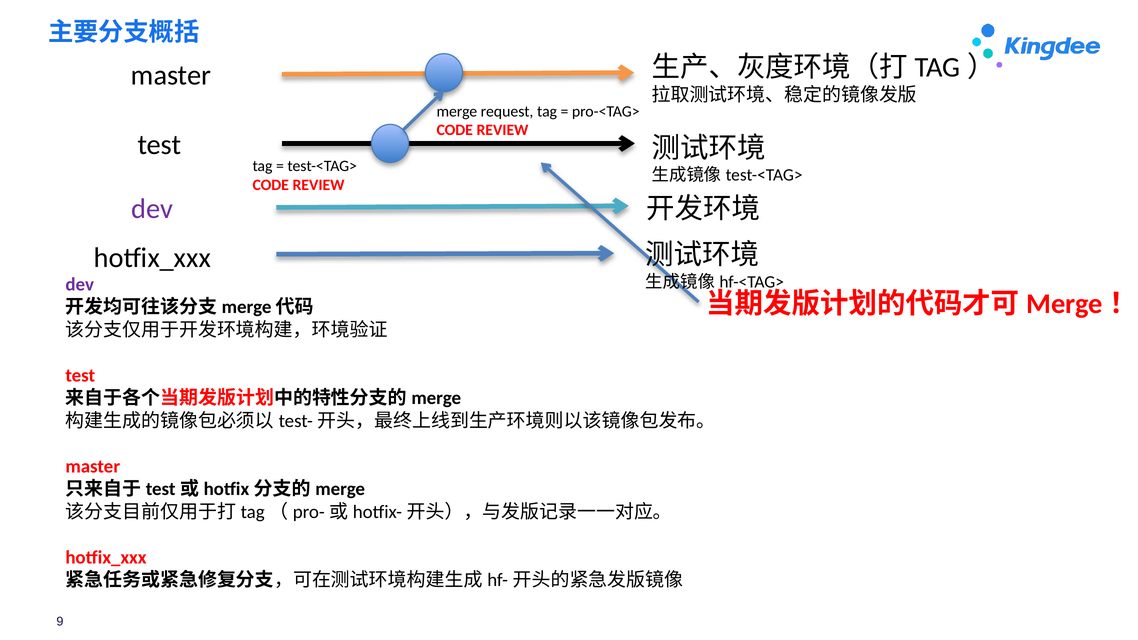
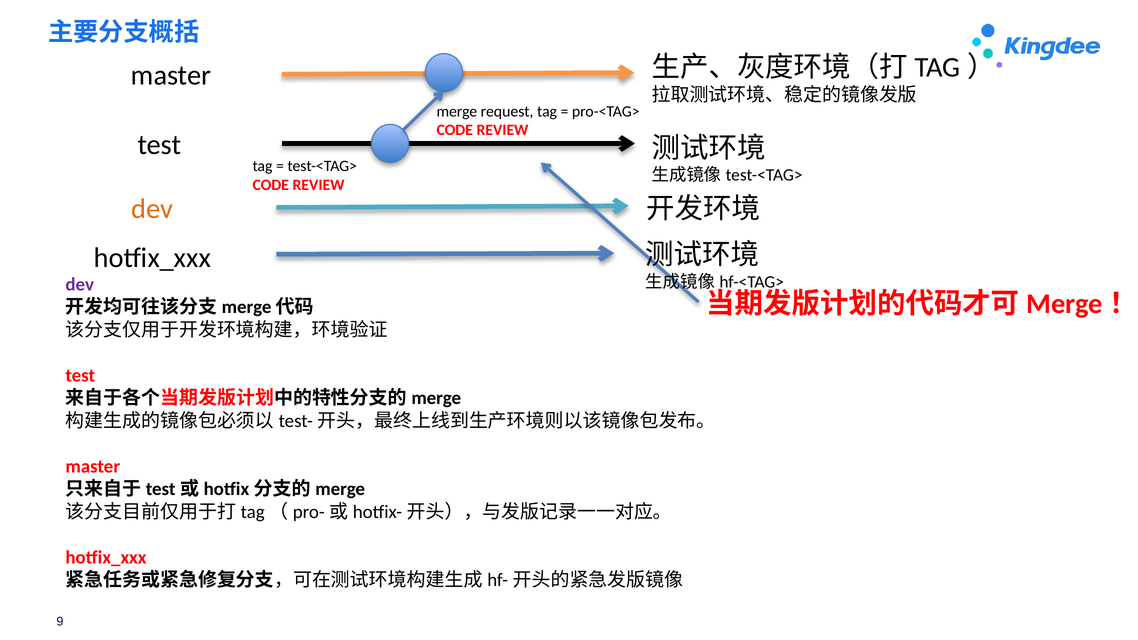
dev colour: purple -> orange (152, 209)
